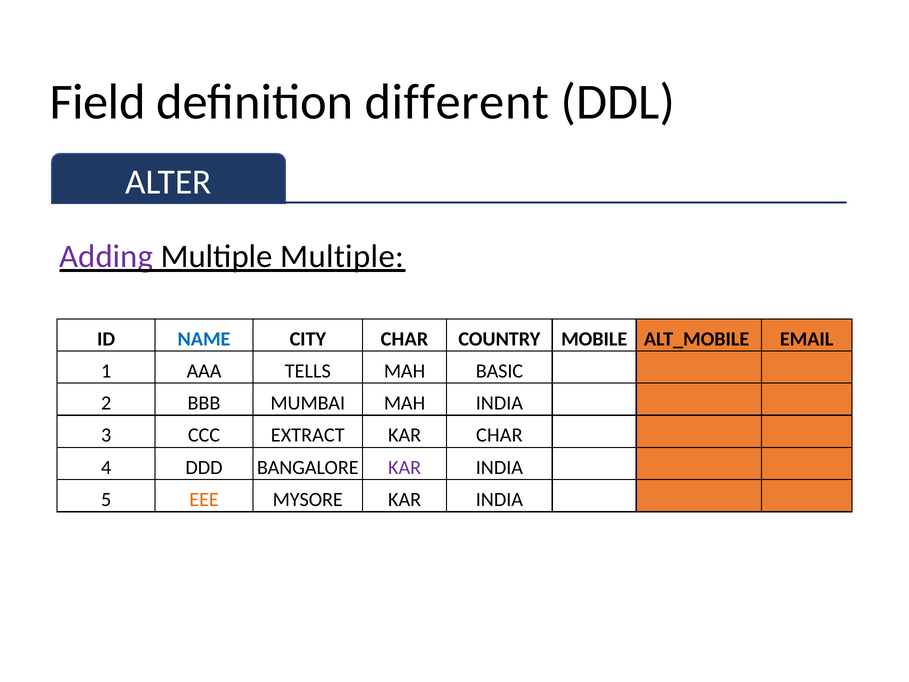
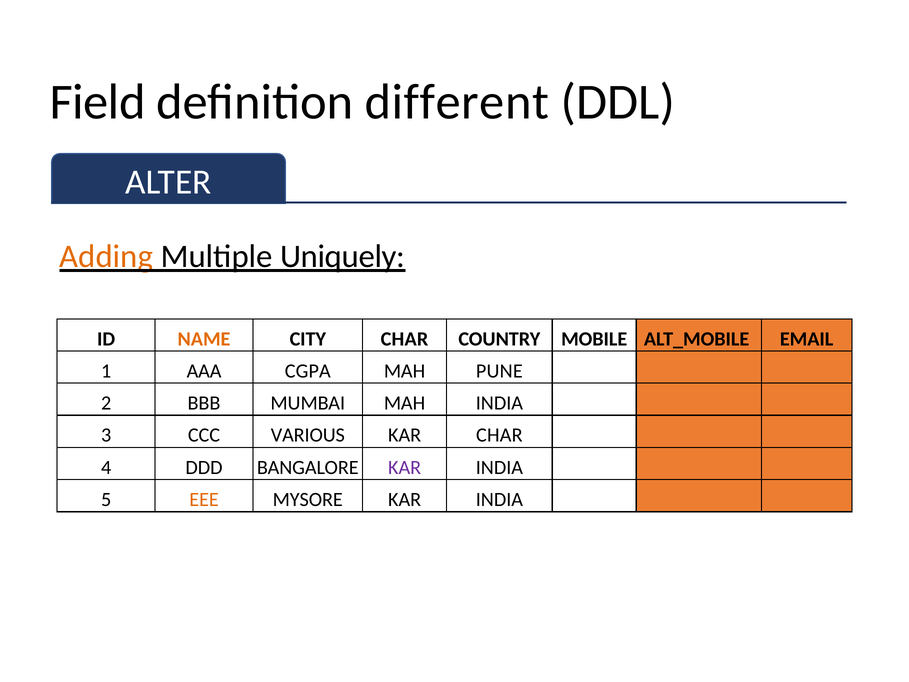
Adding colour: purple -> orange (106, 256)
Multiple Multiple: Multiple -> Uniquely (343, 256)
NAME colour: blue -> orange (204, 339)
TELLS: TELLS -> CGPA (308, 371)
BASIC: BASIC -> PUNE (499, 371)
EXTRACT: EXTRACT -> VARIOUS (308, 435)
